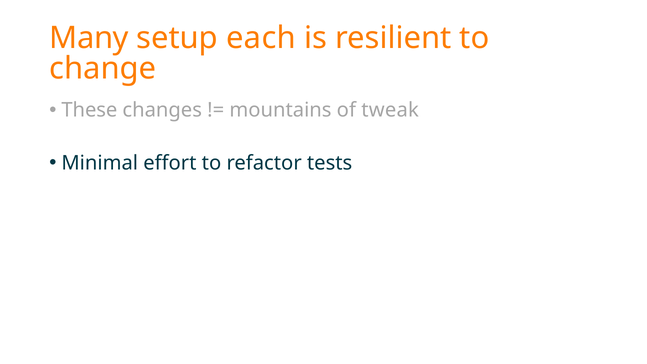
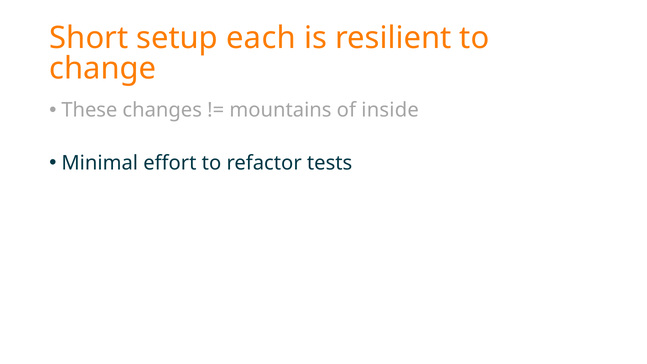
Many: Many -> Short (89, 38)
tweak: tweak -> inside (390, 110)
